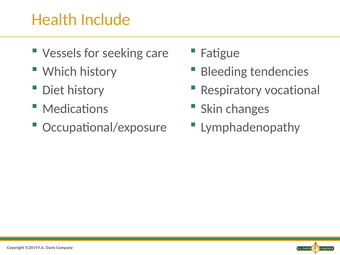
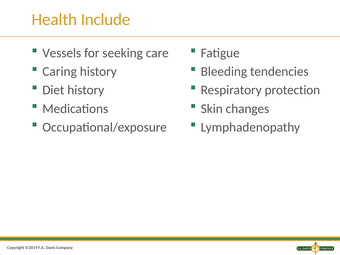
Which: Which -> Caring (60, 72)
vocational: vocational -> protection (292, 90)
